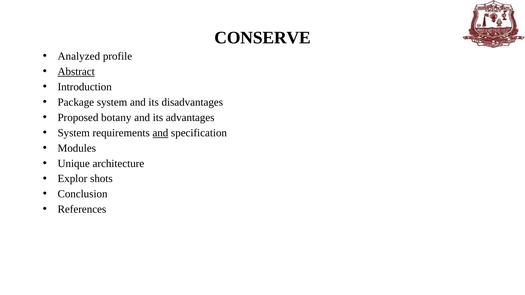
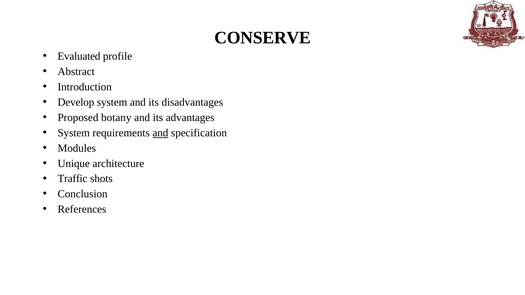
Analyzed: Analyzed -> Evaluated (79, 56)
Abstract underline: present -> none (76, 72)
Package: Package -> Develop (76, 102)
Explor: Explor -> Traffic (73, 179)
